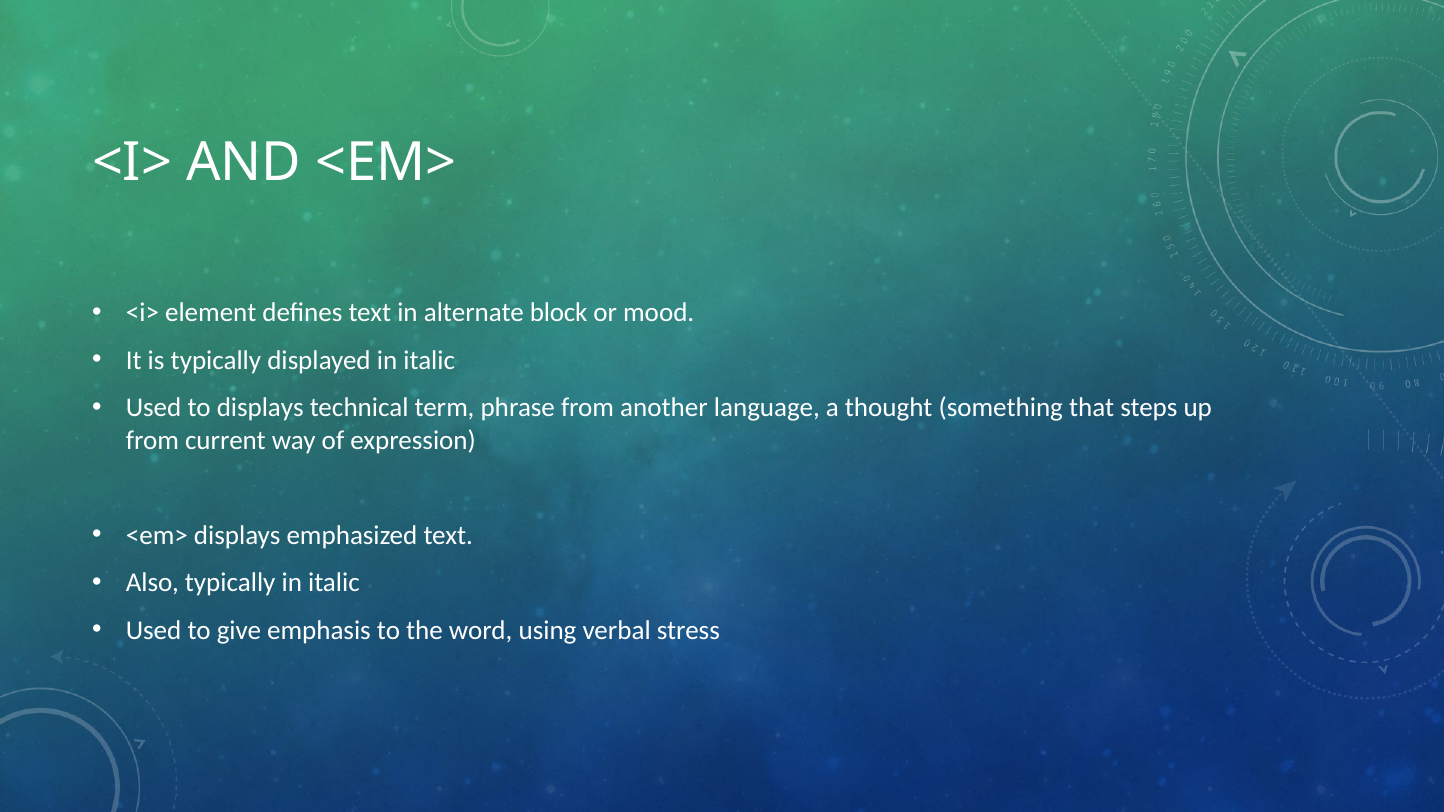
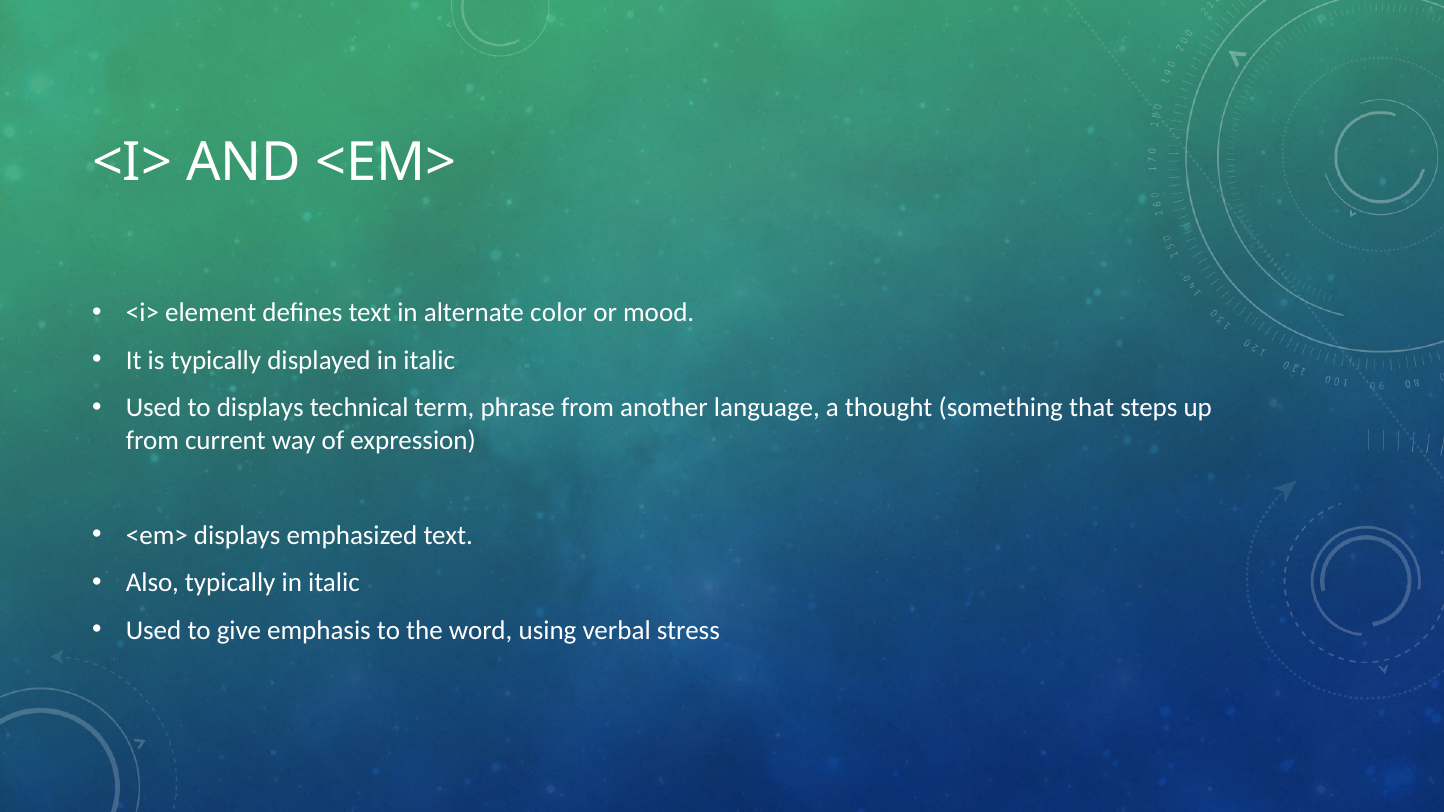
block: block -> color (558, 313)
